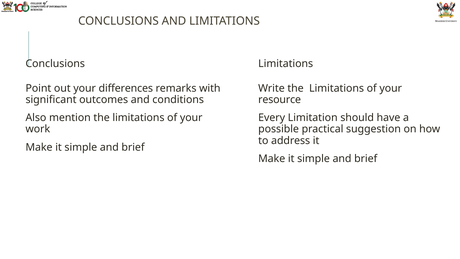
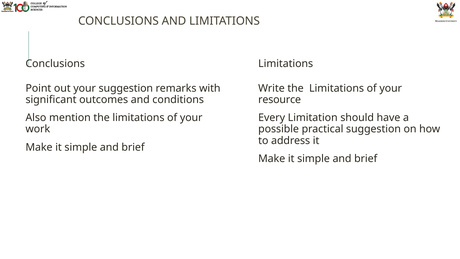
your differences: differences -> suggestion (126, 88)
